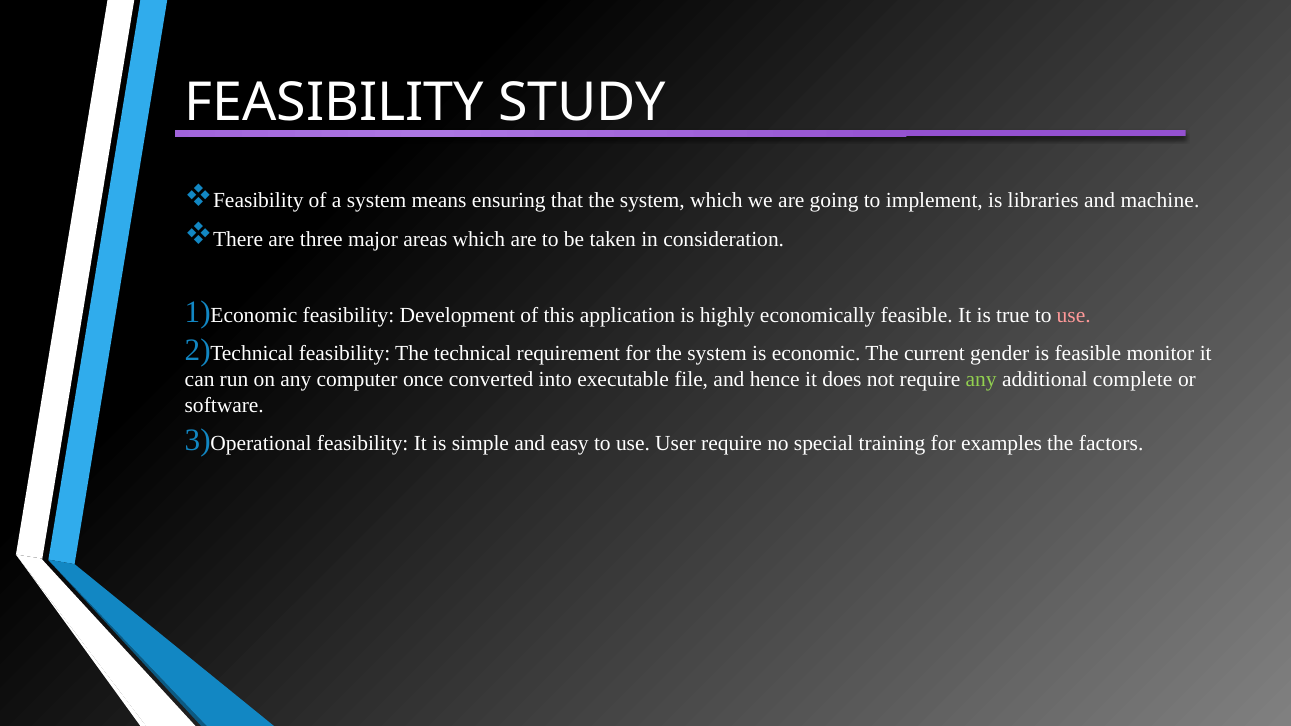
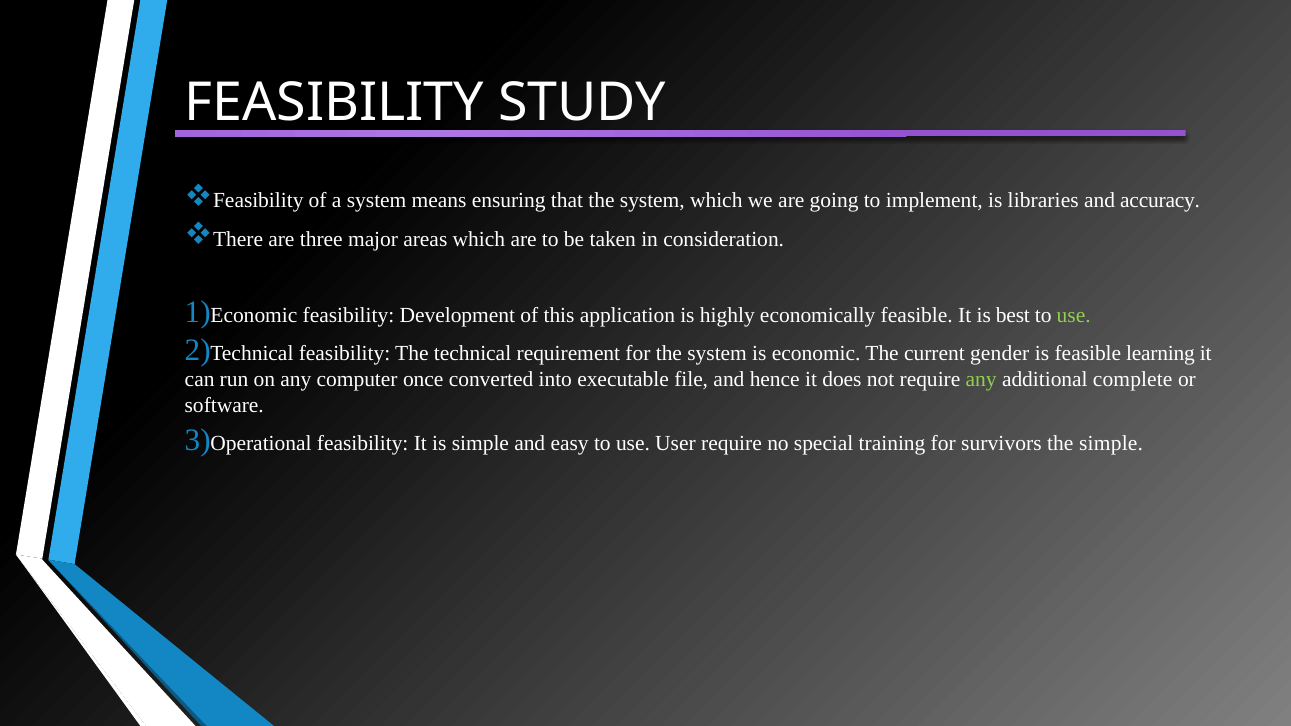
machine: machine -> accuracy (1160, 201)
true: true -> best (1013, 315)
use colour: pink -> light green (1074, 315)
monitor: monitor -> learning (1161, 354)
examples: examples -> survivors (1001, 443)
the factors: factors -> simple (1111, 443)
